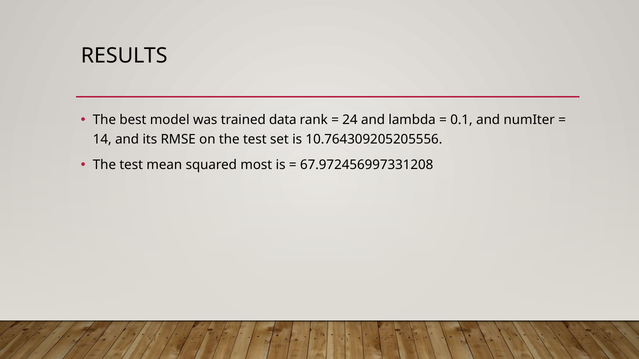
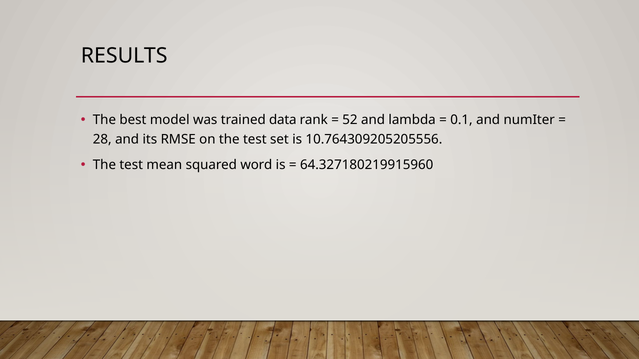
24: 24 -> 52 (350, 120)
14: 14 -> 28 (102, 139)
most: most -> word (256, 165)
67.972456997331208: 67.972456997331208 -> 64.327180219915960 (367, 165)
